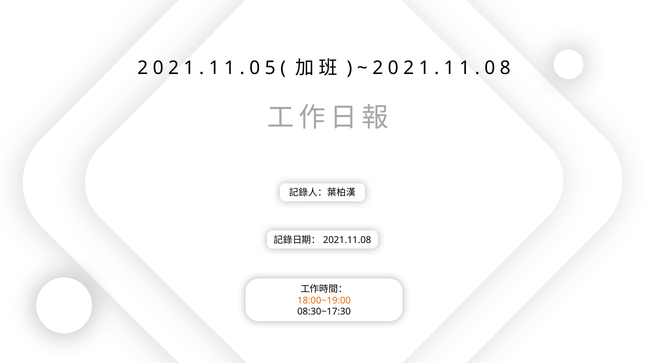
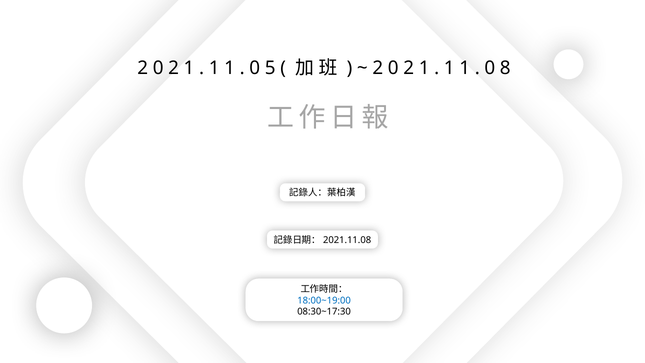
18:00~19:00 colour: orange -> blue (324, 300)
